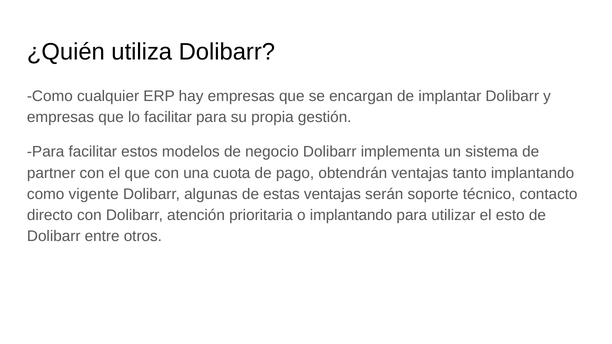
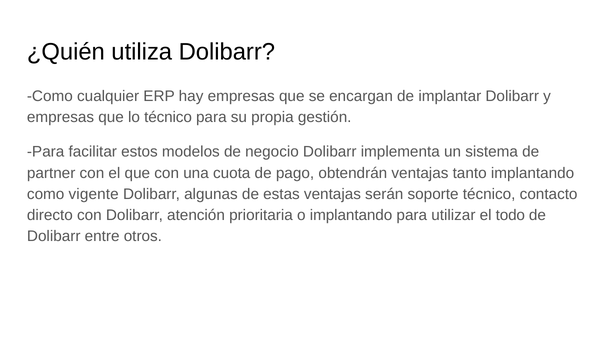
lo facilitar: facilitar -> técnico (168, 117)
esto: esto -> todo (510, 215)
